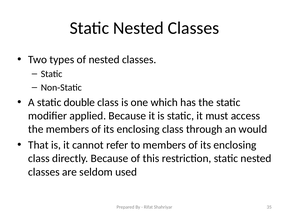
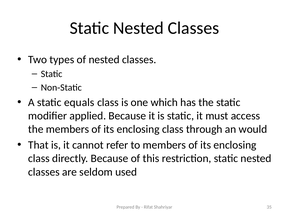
double: double -> equals (79, 102)
